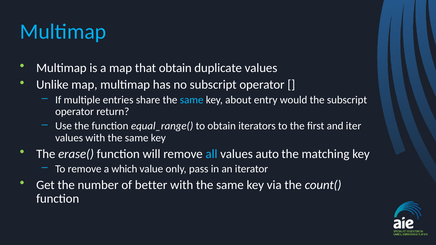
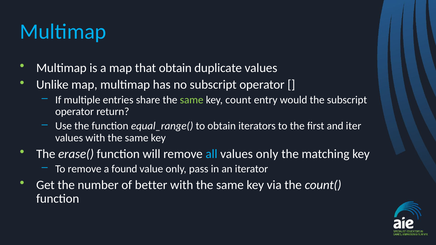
same colour: light blue -> light green (192, 100)
about: about -> count (238, 100)
values auto: auto -> only (267, 154)
which: which -> found (124, 169)
